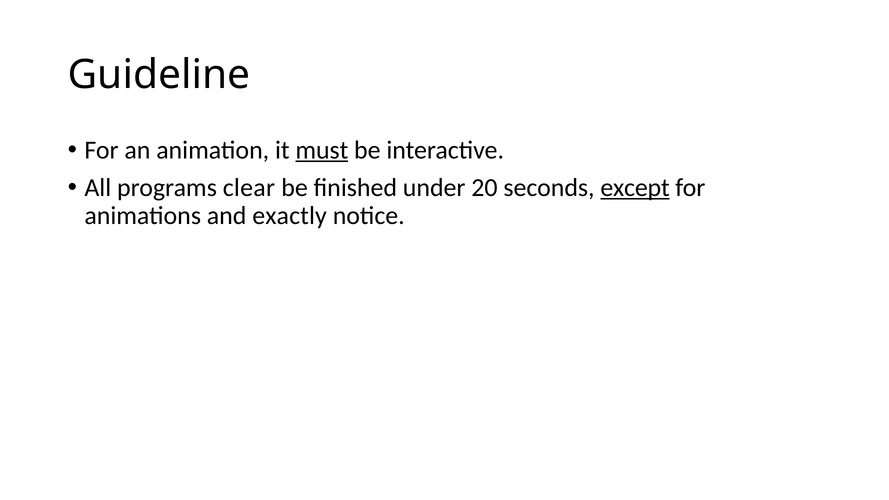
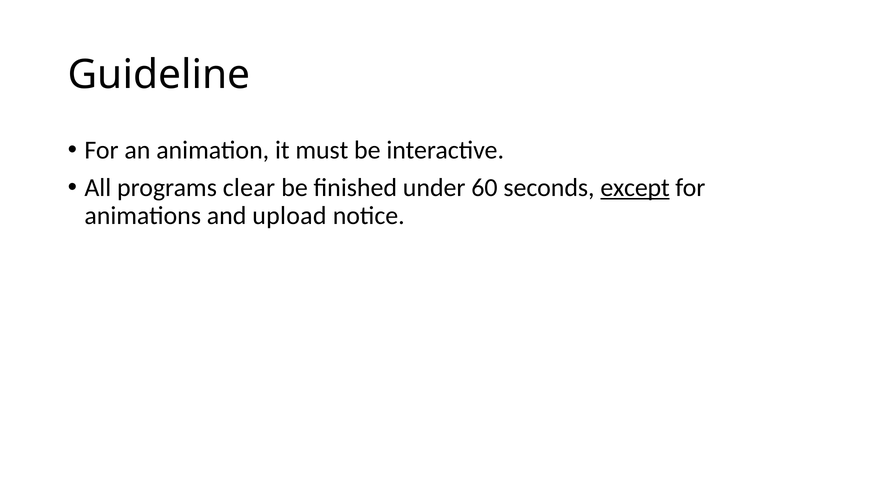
must underline: present -> none (322, 150)
20: 20 -> 60 (484, 188)
exactly: exactly -> upload (289, 216)
